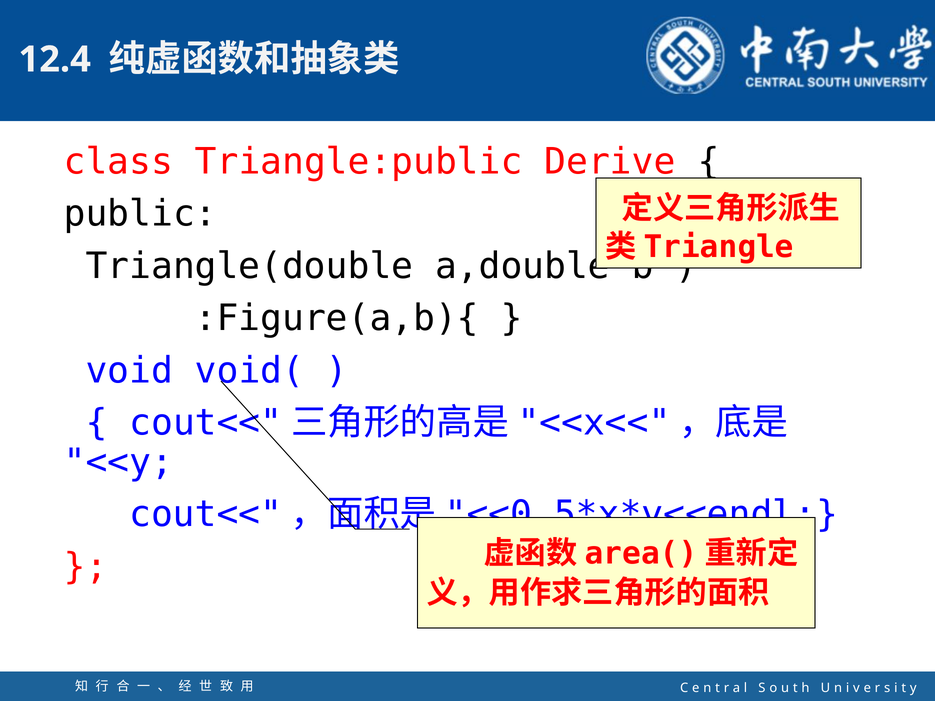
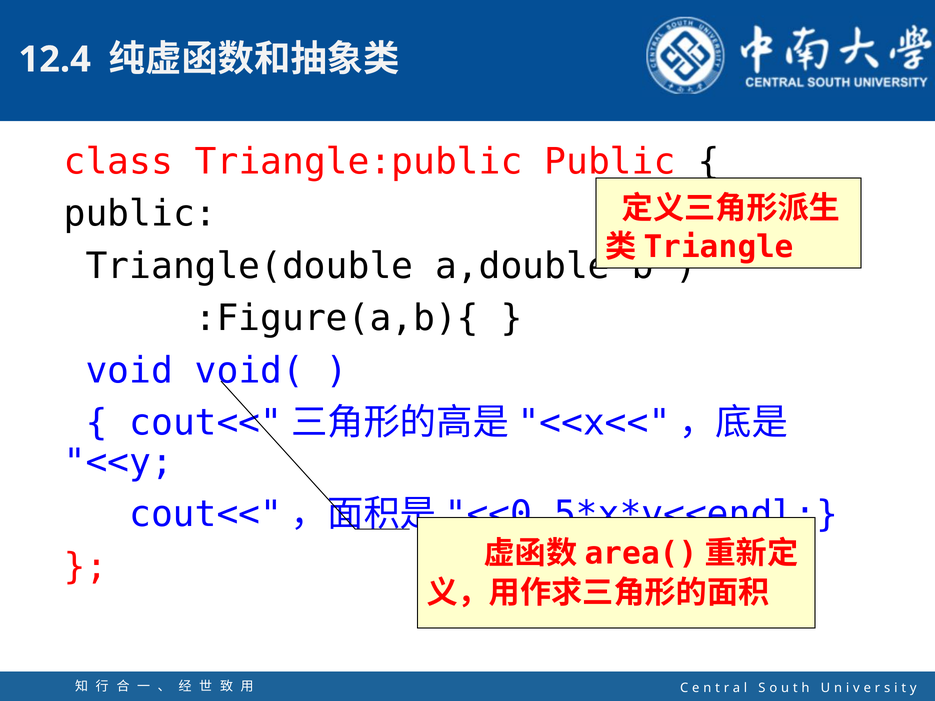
Triangle:public Derive: Derive -> Public (610, 162)
